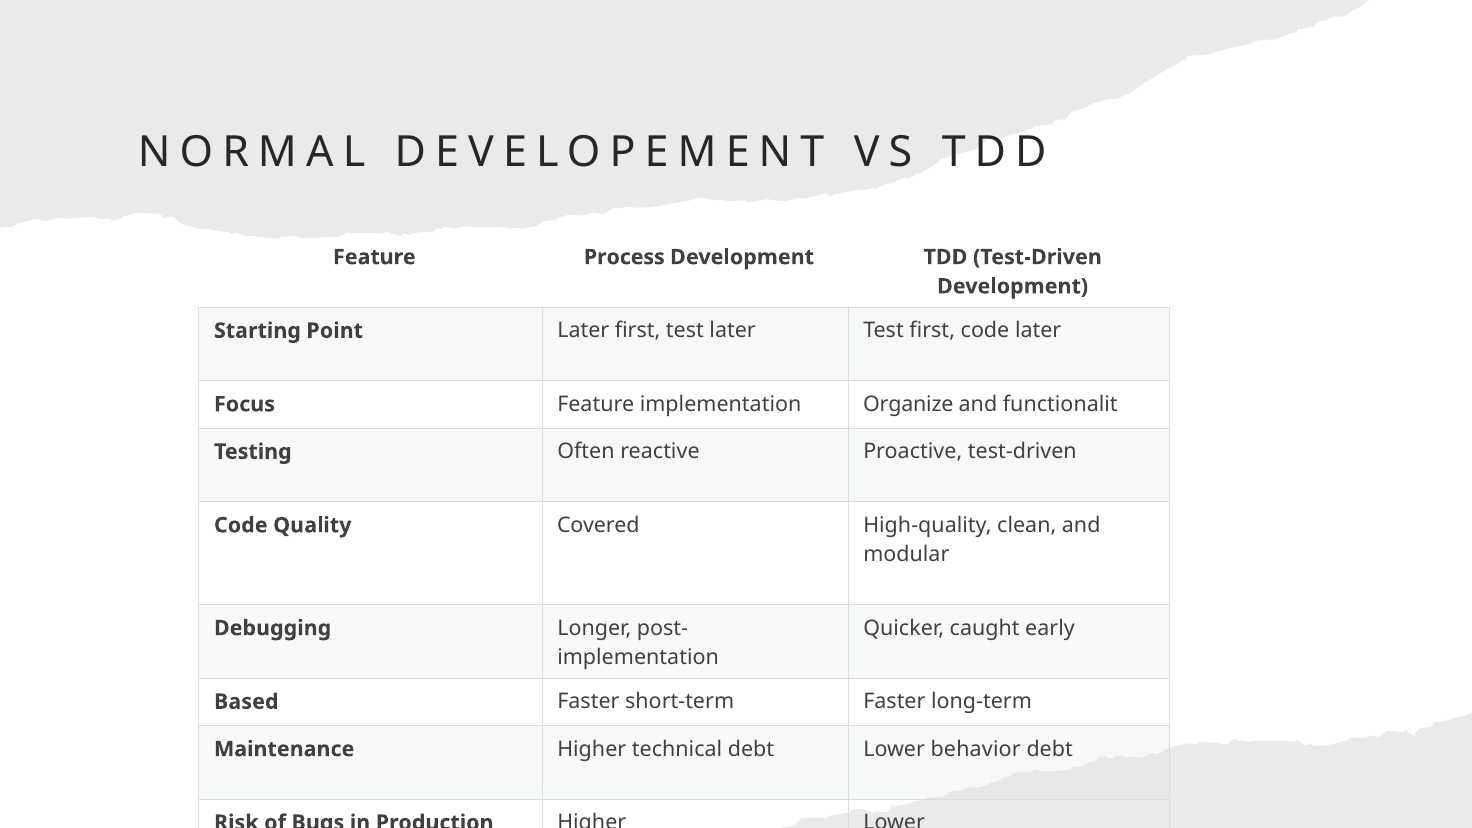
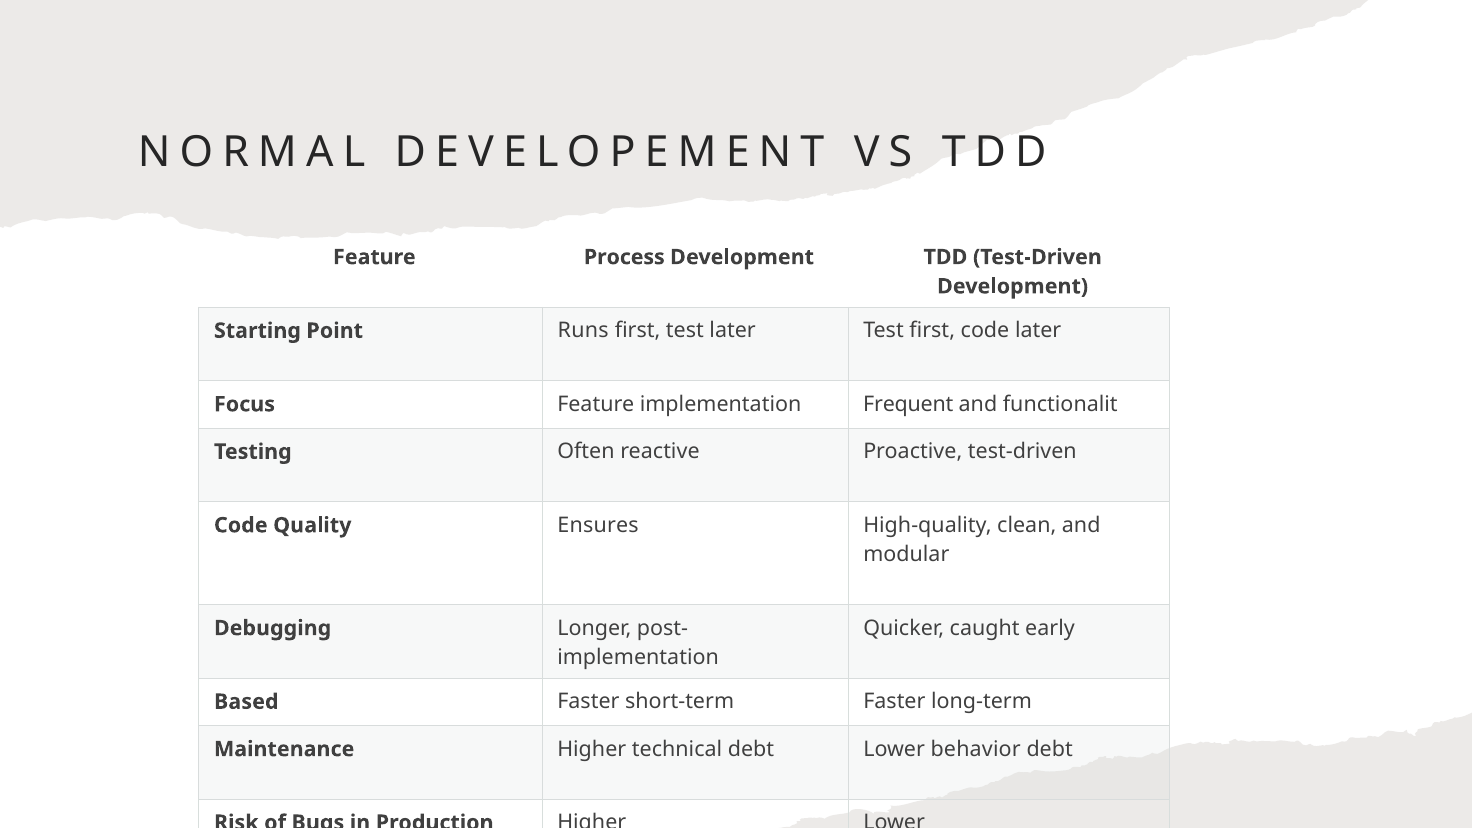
Point Later: Later -> Runs (583, 331)
Organize: Organize -> Frequent (908, 404)
Covered: Covered -> Ensures (598, 525)
